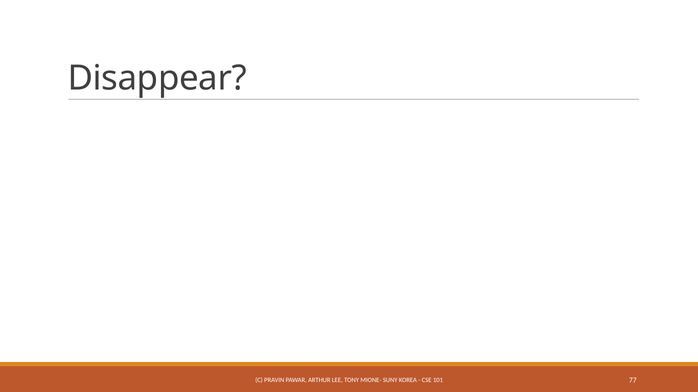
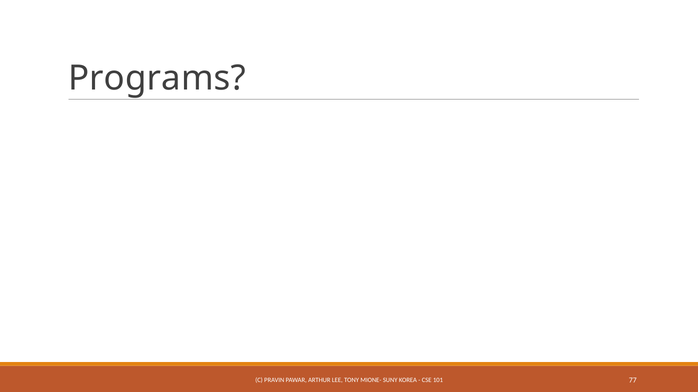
Disappear: Disappear -> Programs (157, 78)
